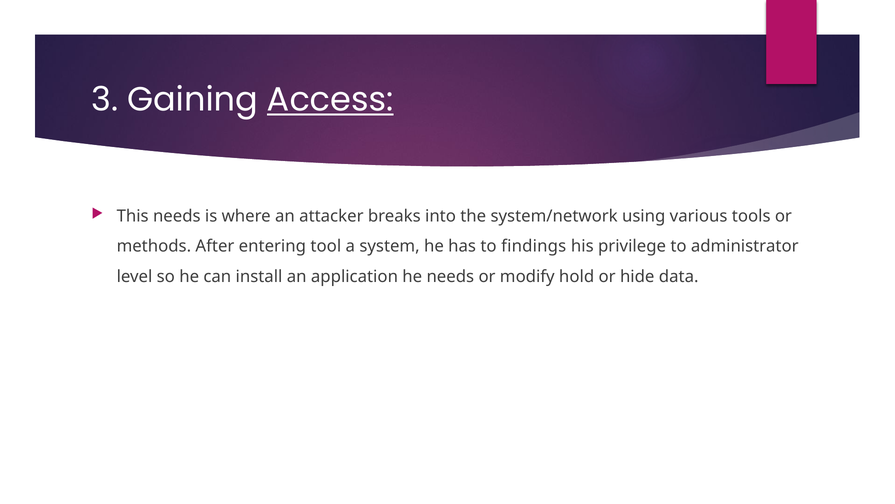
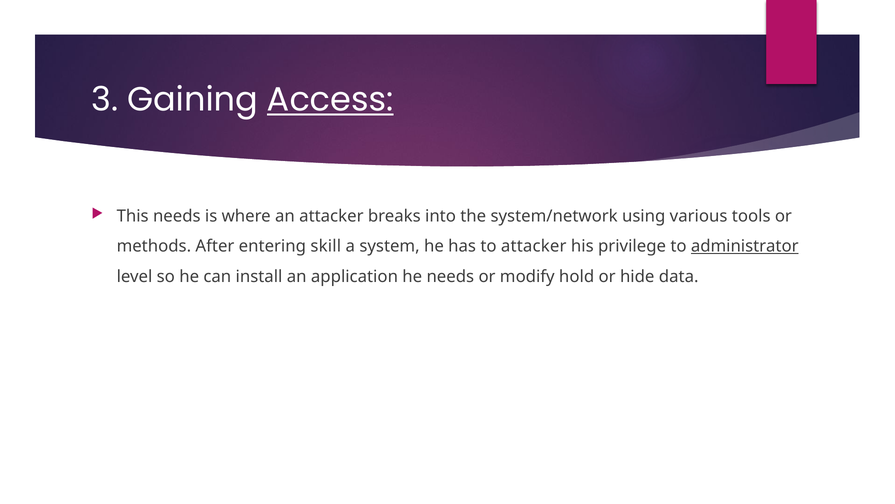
tool: tool -> skill (326, 246)
to findings: findings -> attacker (534, 246)
administrator underline: none -> present (745, 246)
